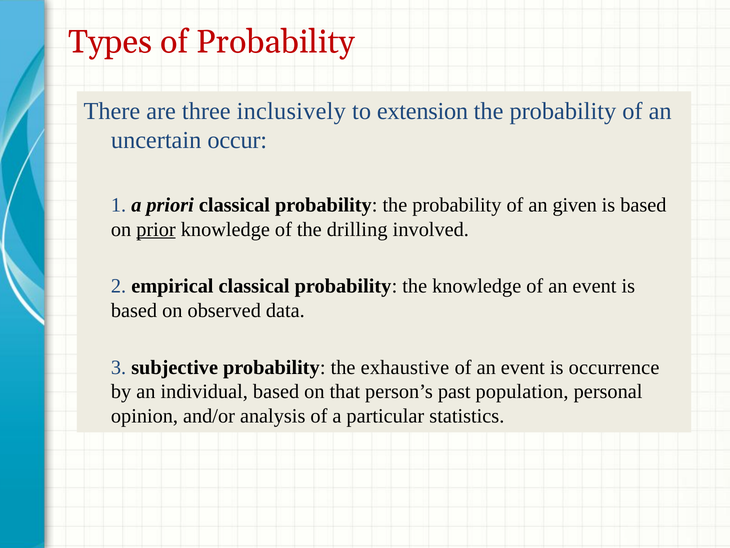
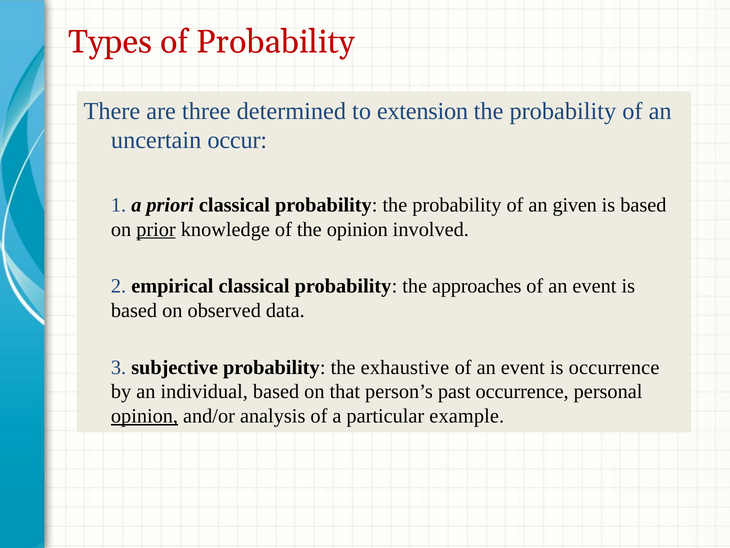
inclusively: inclusively -> determined (291, 111)
the drilling: drilling -> opinion (357, 229)
the knowledge: knowledge -> approaches (477, 286)
past population: population -> occurrence (522, 391)
opinion underline: none -> present (145, 416)
statistics: statistics -> example (467, 416)
